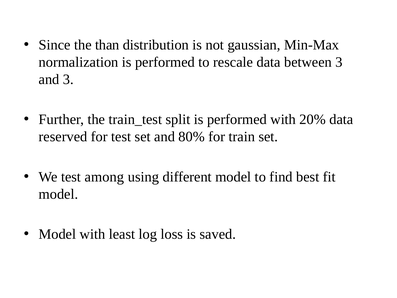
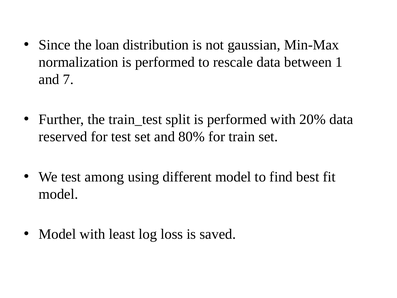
than: than -> loan (107, 45)
between 3: 3 -> 1 (339, 62)
and 3: 3 -> 7 (68, 79)
